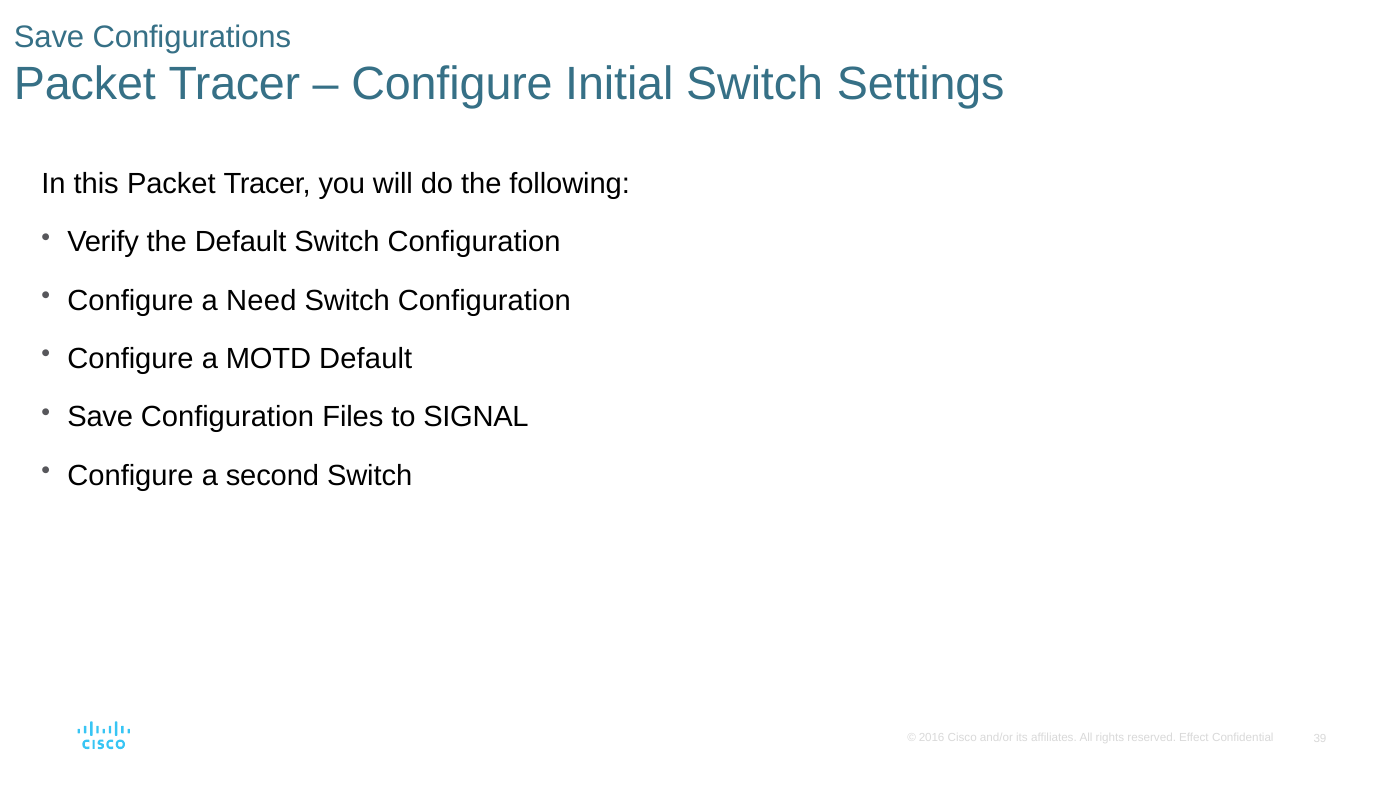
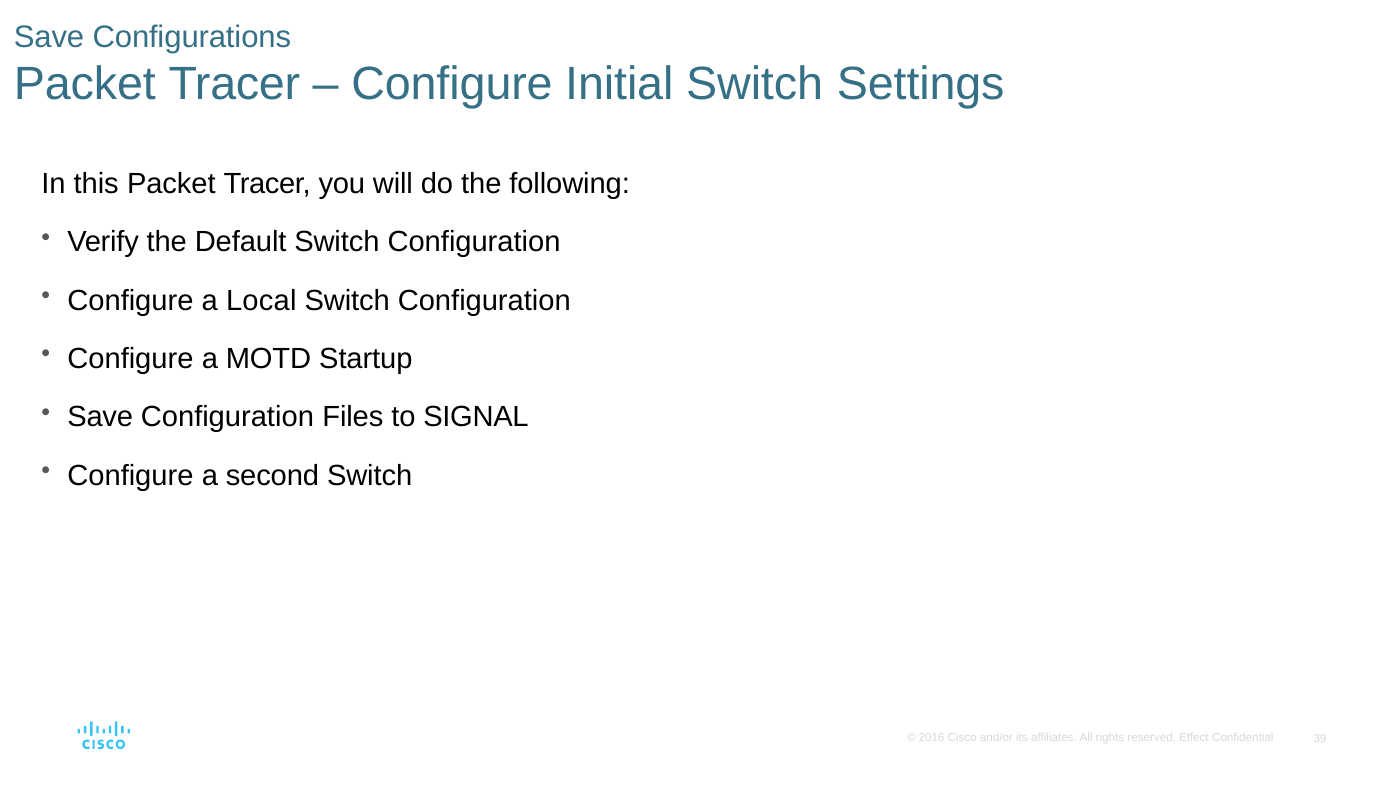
Need: Need -> Local (261, 301)
MOTD Default: Default -> Startup (366, 359)
